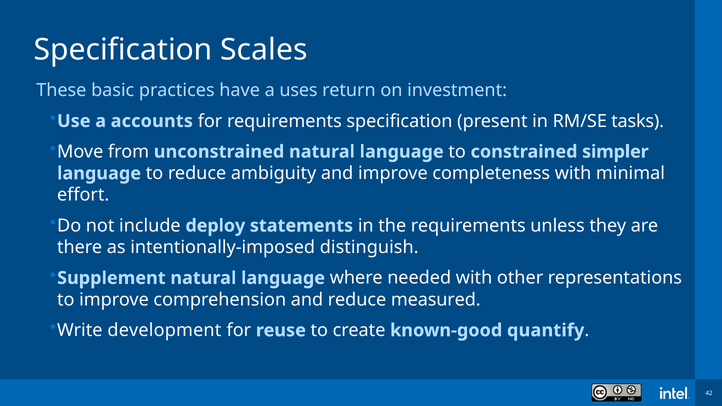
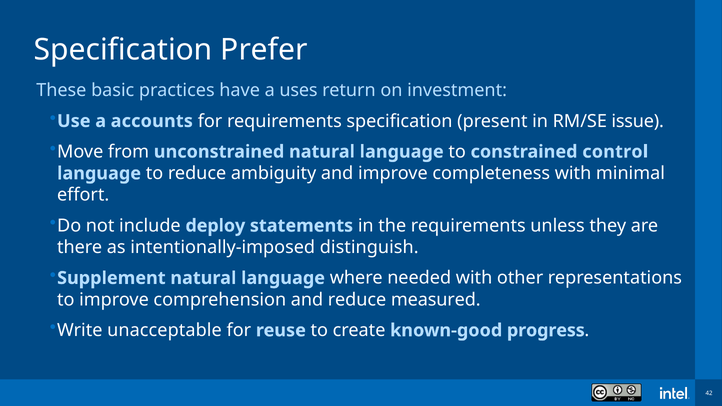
Scales: Scales -> Prefer (264, 50)
tasks: tasks -> issue (638, 121)
simpler: simpler -> control (615, 152)
development: development -> unacceptable (164, 330)
quantify: quantify -> progress (546, 330)
